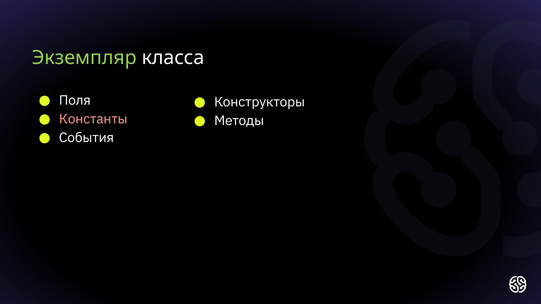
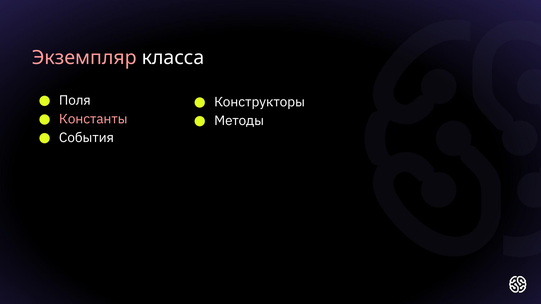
Экземпляр colour: light green -> pink (84, 58)
